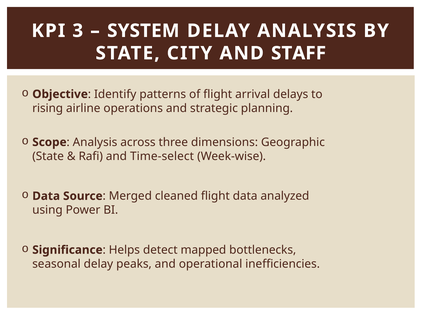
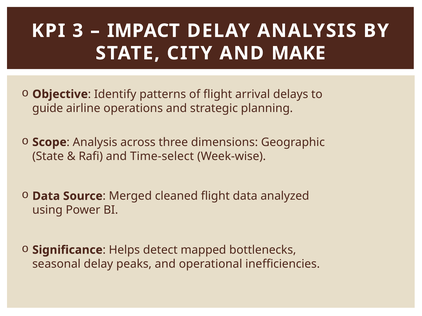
SYSTEM: SYSTEM -> IMPACT (143, 31)
STAFF: STAFF -> MAKE (298, 53)
rising: rising -> guide (48, 108)
